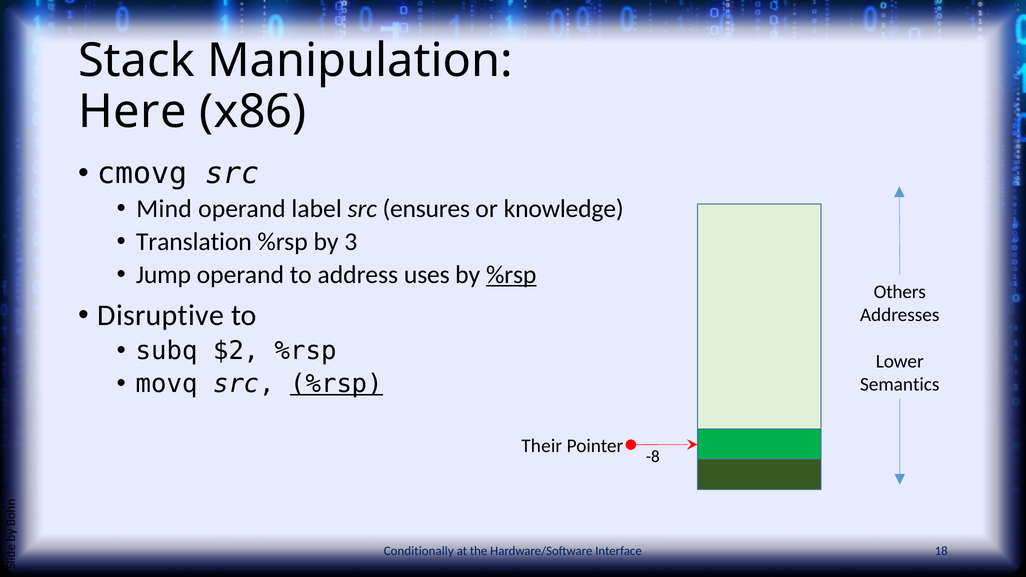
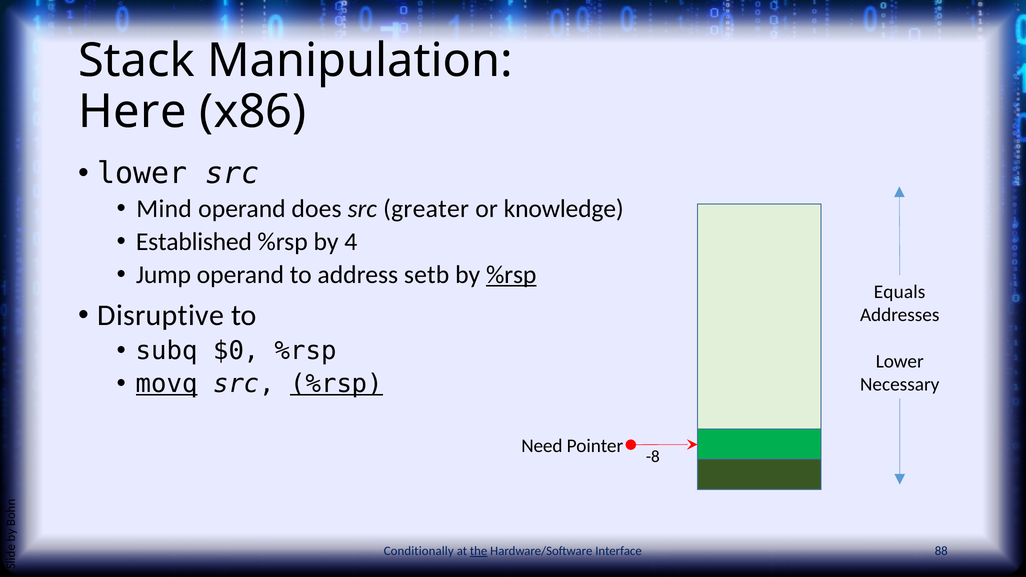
cmovg: cmovg -> lower (142, 173)
label: label -> does (317, 209)
ensures: ensures -> greater (426, 209)
Translation: Translation -> Established (194, 242)
3: 3 -> 4 (351, 242)
uses: uses -> setb (427, 275)
Others: Others -> Equals (900, 292)
$2: $2 -> $0 (236, 351)
movq underline: none -> present (167, 384)
Semantics: Semantics -> Necessary (900, 385)
Their: Their -> Need (542, 446)
the underline: none -> present (479, 551)
18: 18 -> 88 (941, 551)
